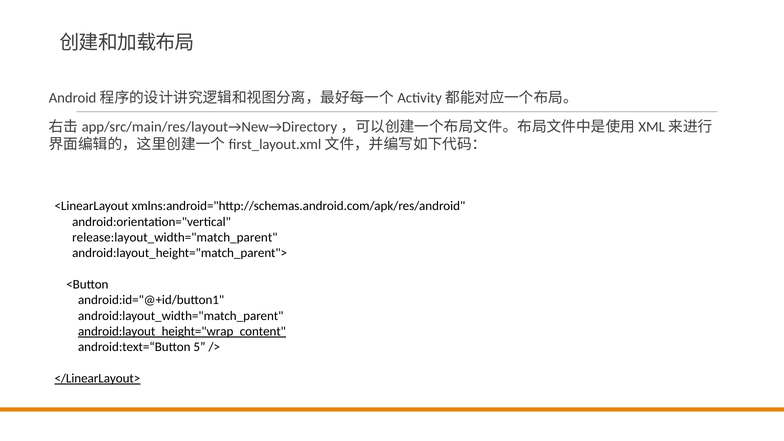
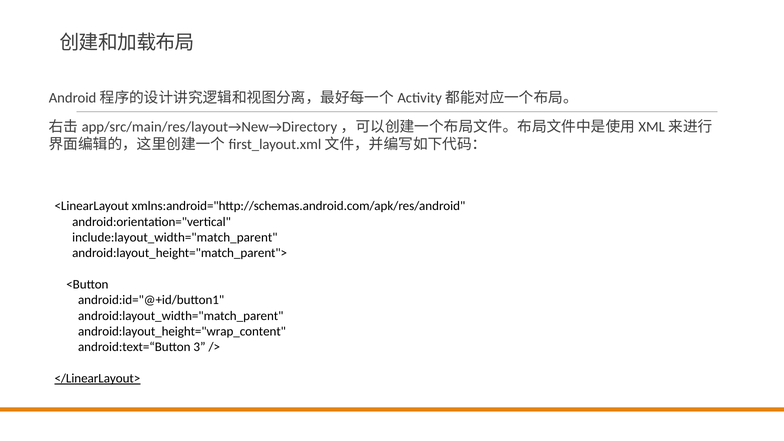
release:layout_width="match_parent: release:layout_width="match_parent -> include:layout_width="match_parent (175, 237)
android:layout_height="wrap_content underline: present -> none (182, 331)
5: 5 -> 3 (200, 347)
